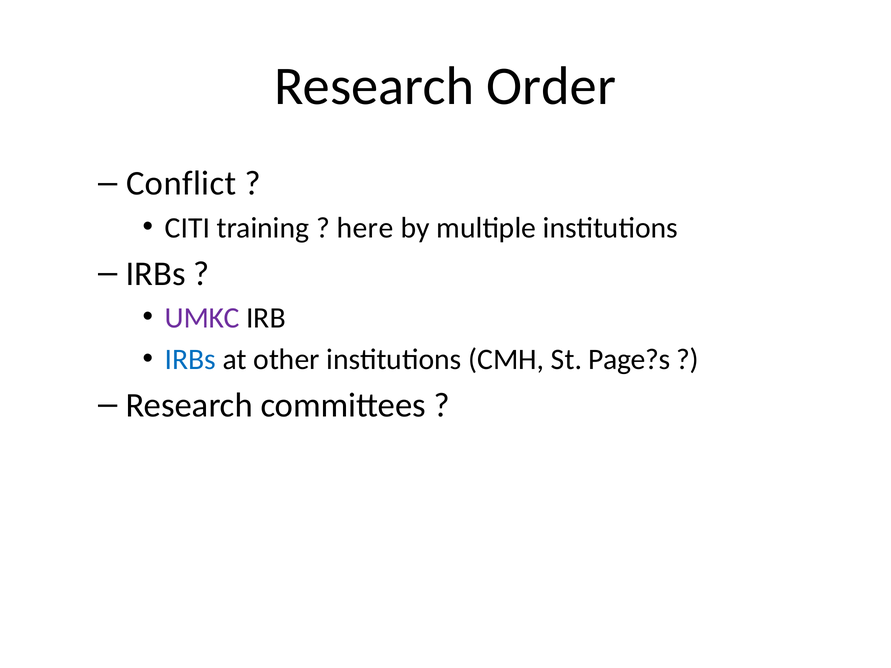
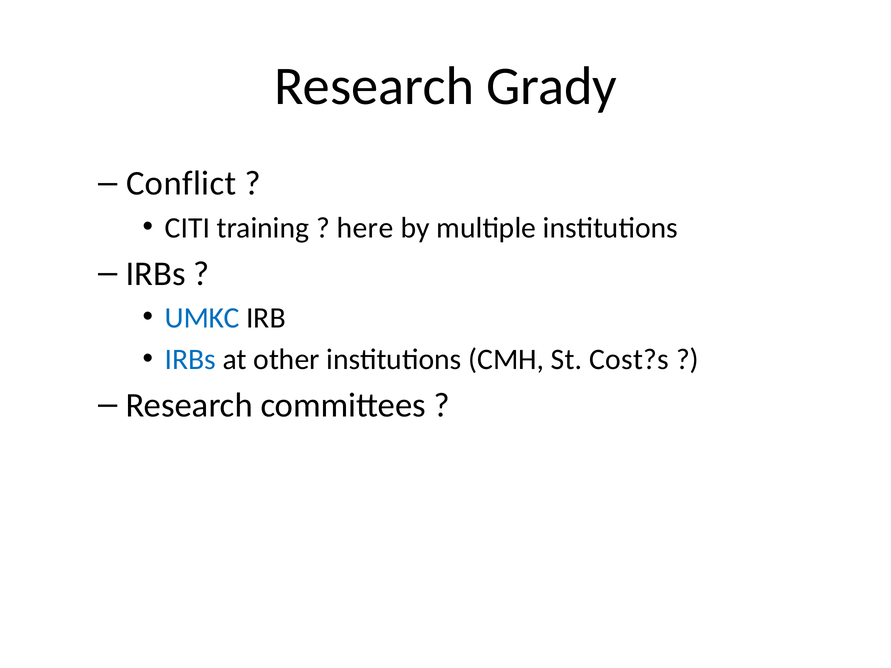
Order: Order -> Grady (551, 86)
UMKC colour: purple -> blue (202, 318)
Page?s: Page?s -> Cost?s (629, 360)
